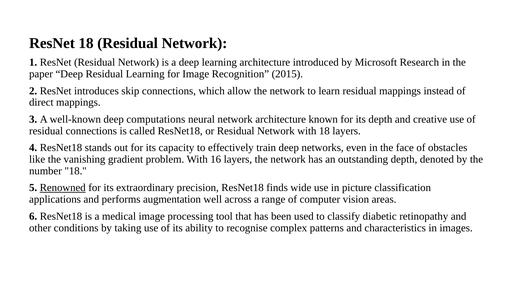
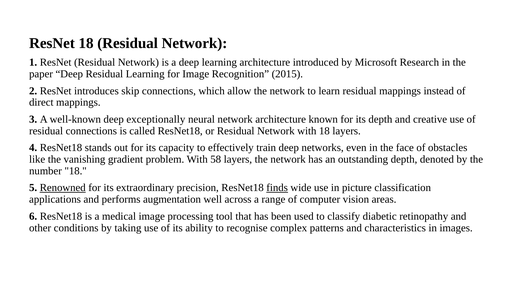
computations: computations -> exceptionally (156, 119)
16: 16 -> 58 (216, 159)
finds underline: none -> present (277, 188)
